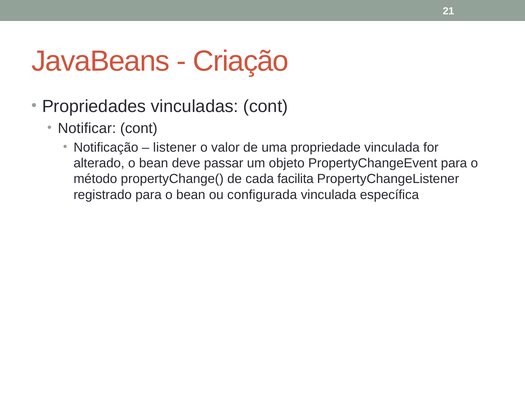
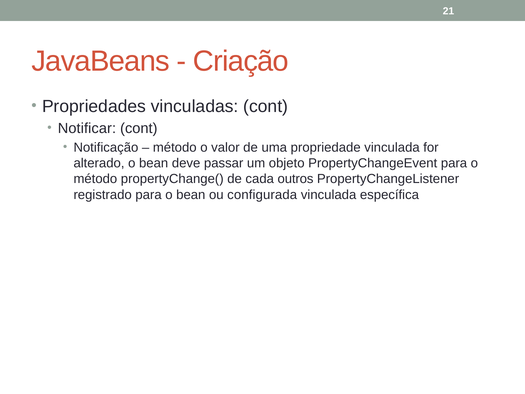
listener: listener -> método (175, 147)
facilita: facilita -> outros (296, 179)
